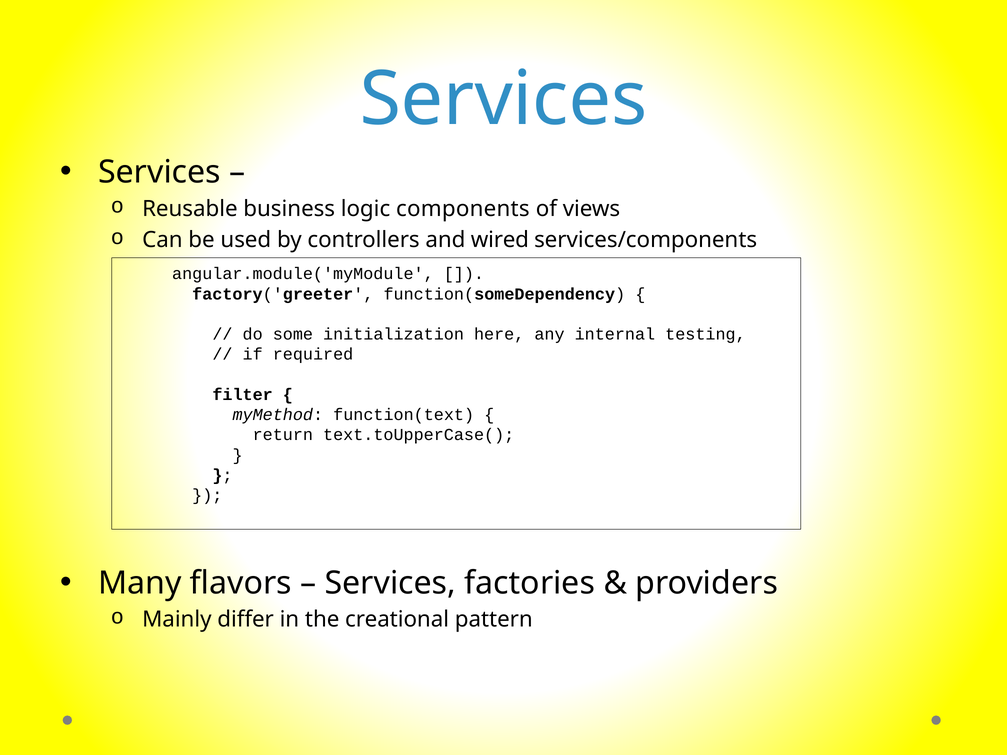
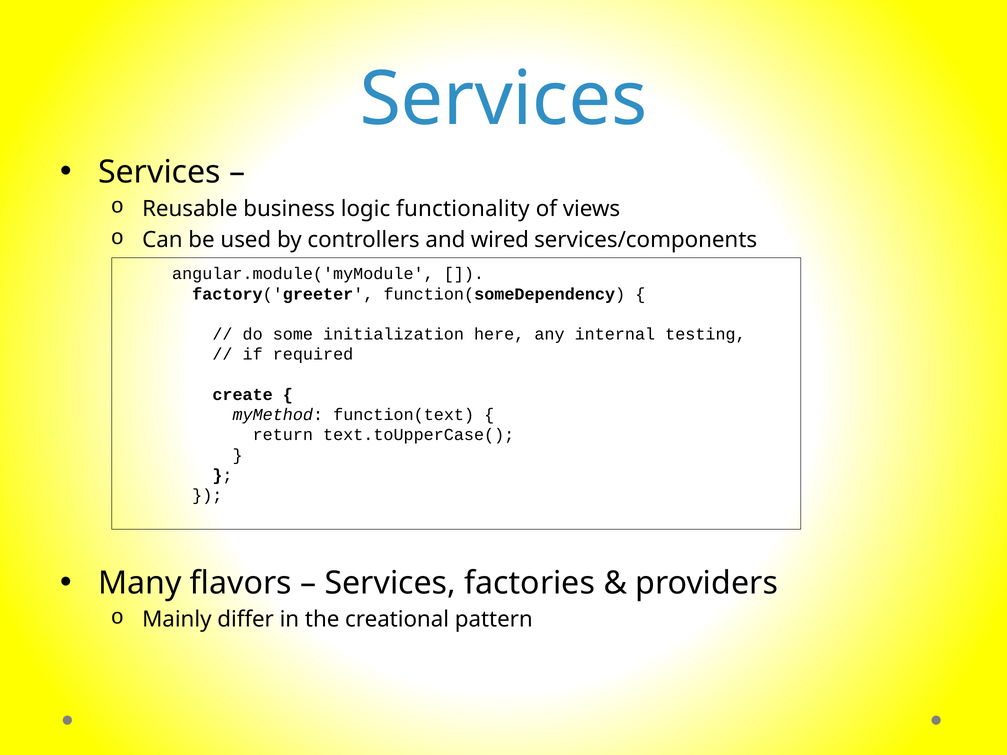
components: components -> functionality (463, 209)
filter: filter -> create (243, 395)
